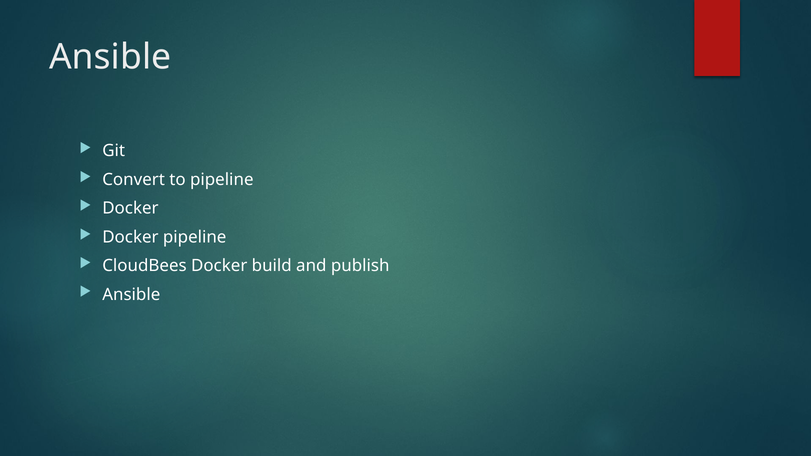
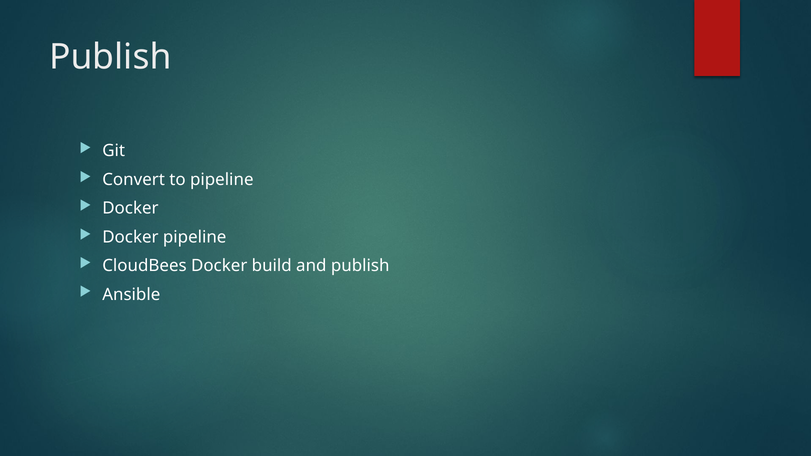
Ansible: Ansible -> Publish (110, 57)
